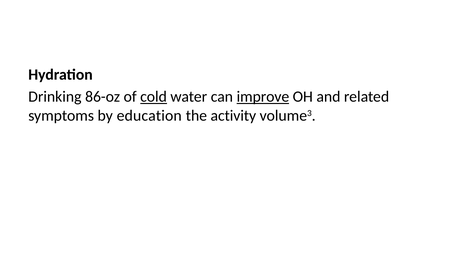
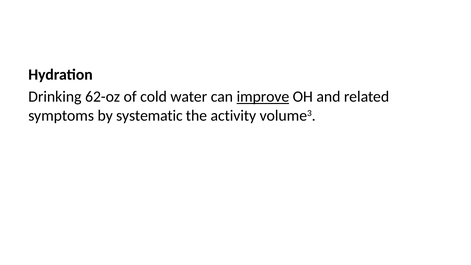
86-oz: 86-oz -> 62-oz (103, 97)
cold underline: present -> none (154, 97)
education: education -> systematic (149, 116)
